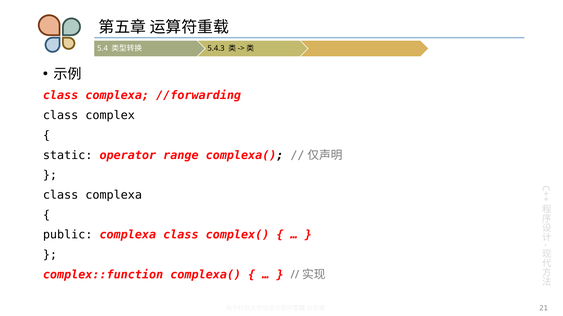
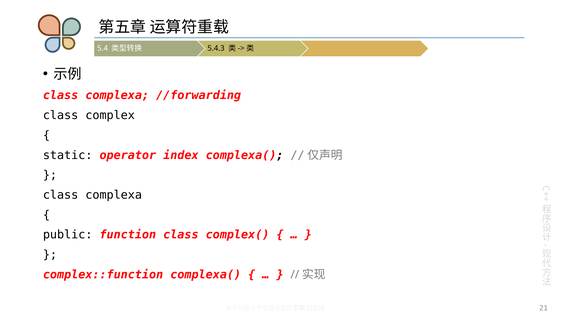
range: range -> index (181, 155)
public complexa: complexa -> function (128, 235)
